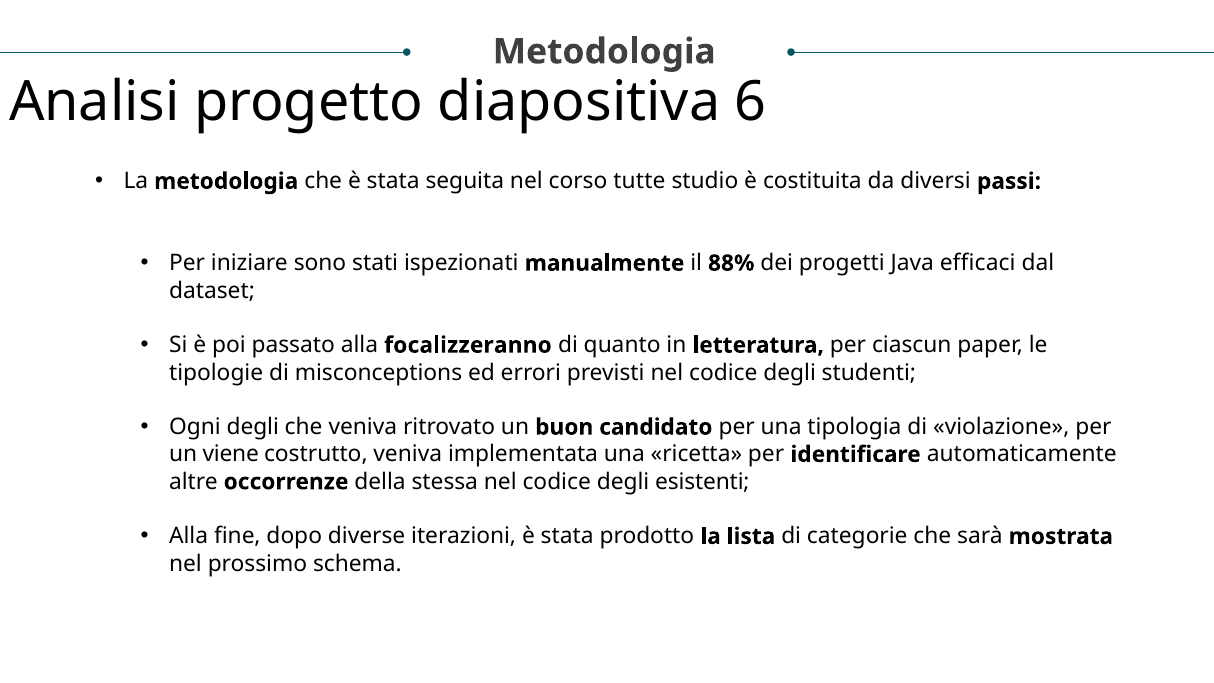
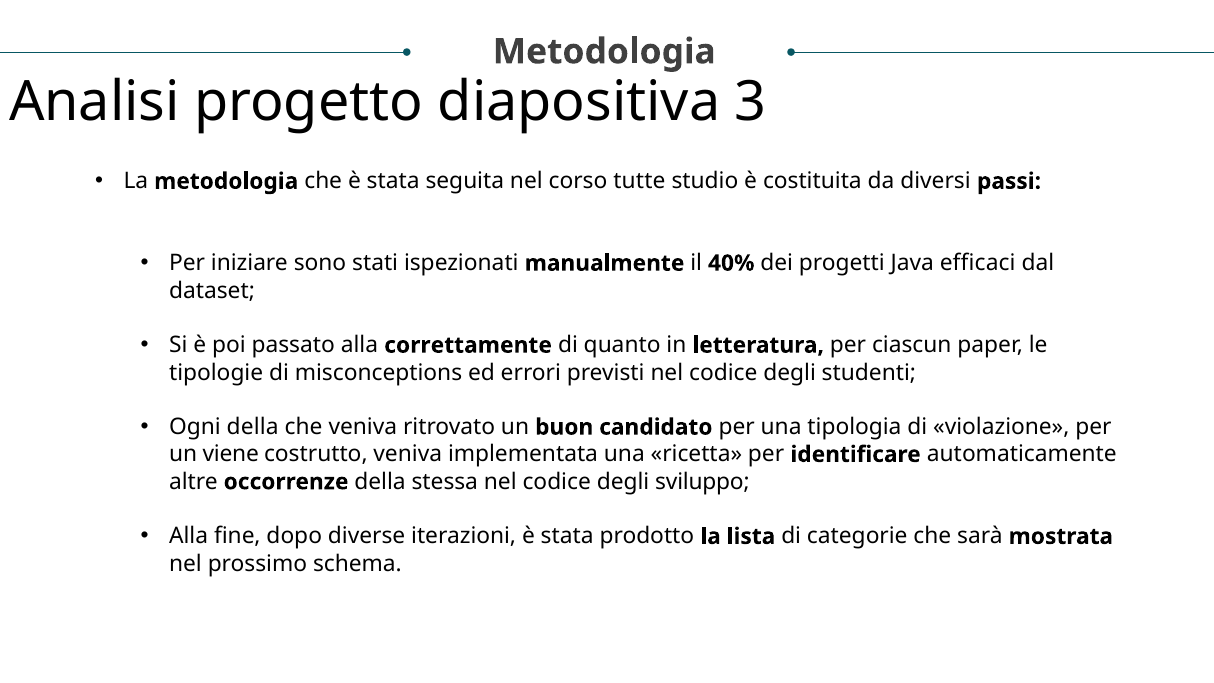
6: 6 -> 3 (751, 102)
88%: 88% -> 40% (731, 263)
focalizzeranno: focalizzeranno -> correttamente (468, 345)
Ogni degli: degli -> della (253, 427)
esistenti: esistenti -> sviluppo (702, 482)
